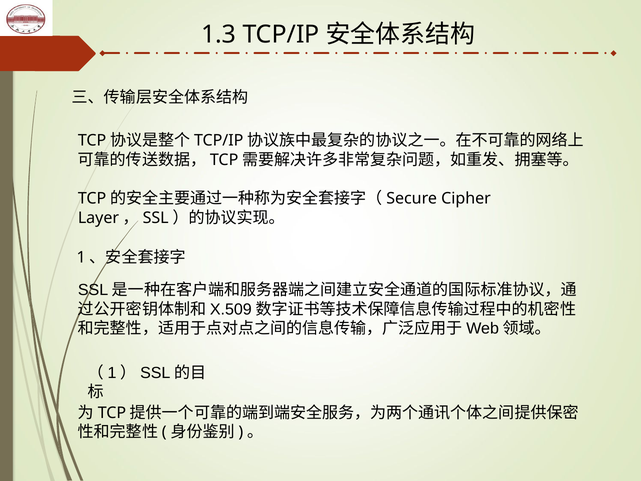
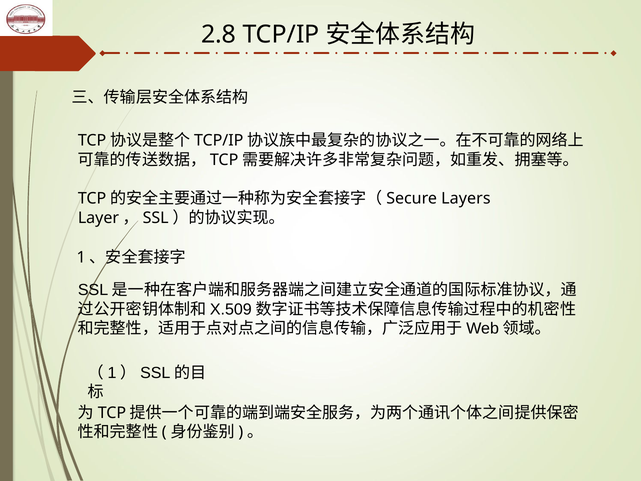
1.3: 1.3 -> 2.8 (219, 34)
Cipher: Cipher -> Layers (466, 198)
